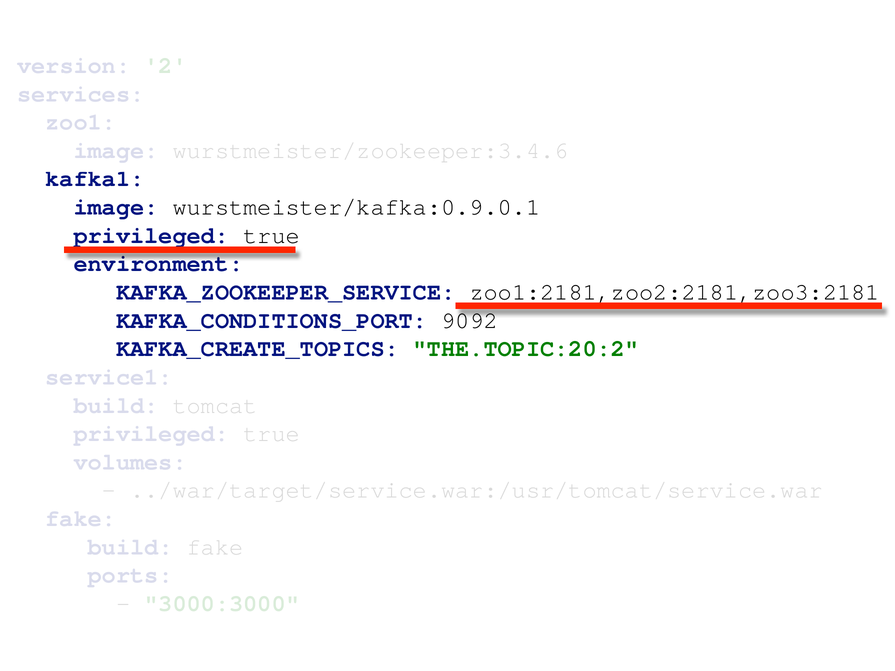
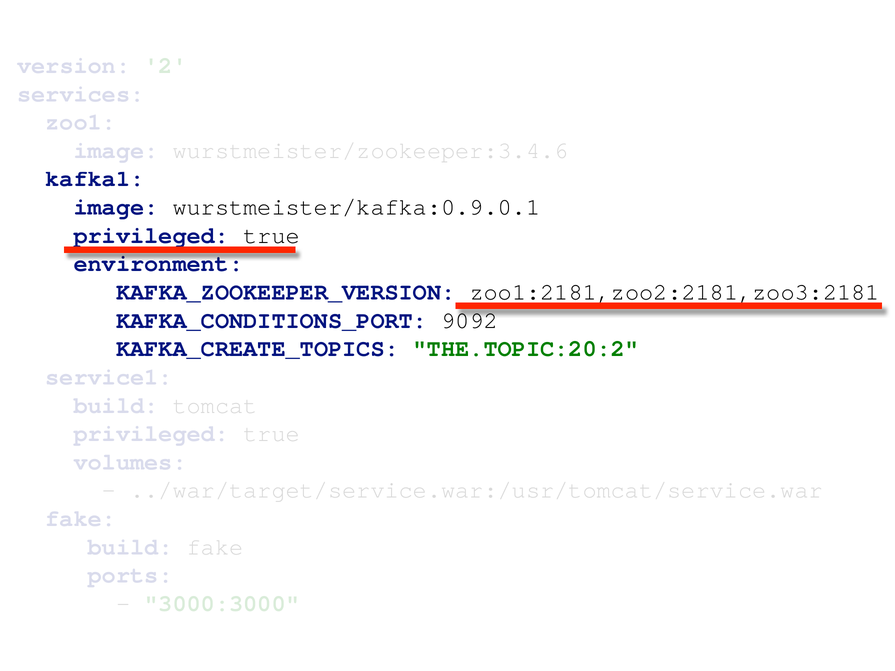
KAFKA_ZOOKEEPER_SERVICE: KAFKA_ZOOKEEPER_SERVICE -> KAFKA_ZOOKEEPER_VERSION (286, 292)
